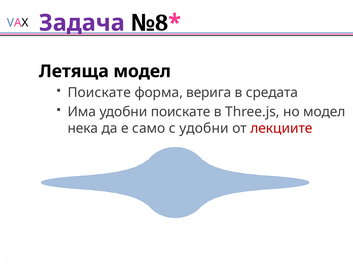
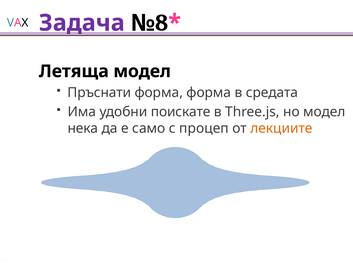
Поискате: Поискате -> Пръснати (99, 93)
форма верига: верига -> форма (209, 93)
с удобни: удобни -> процеп (204, 128)
лекциите colour: red -> orange (281, 128)
